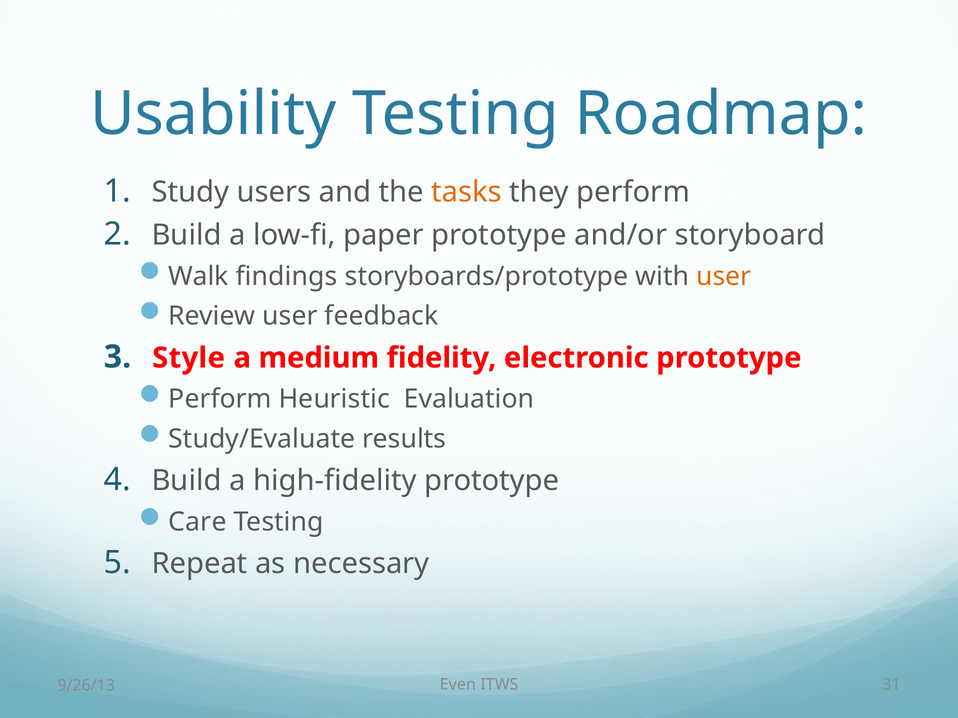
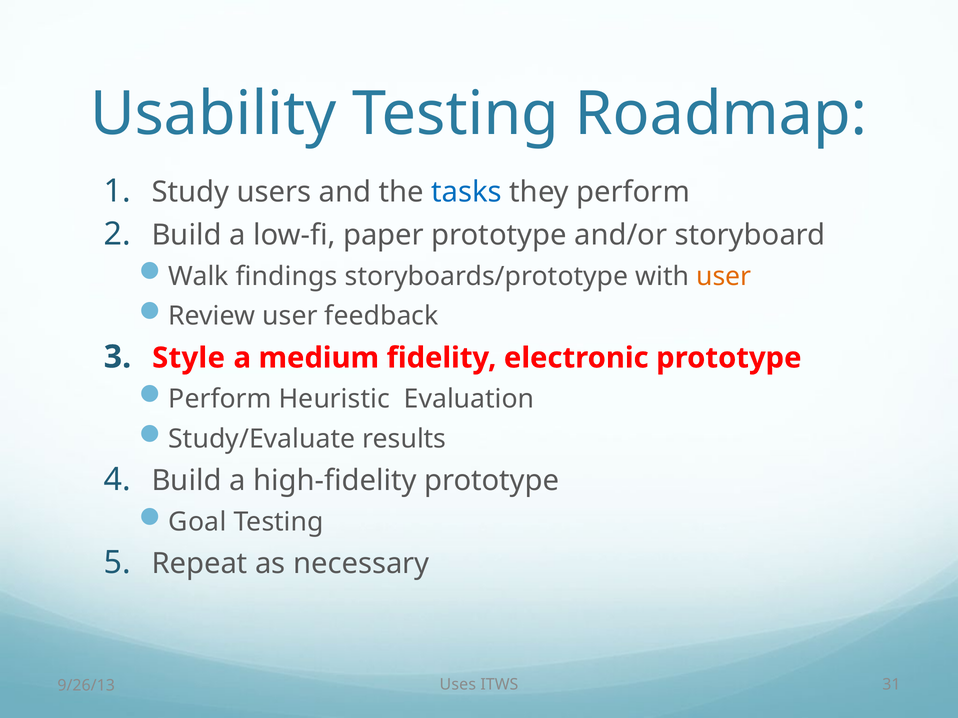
tasks colour: orange -> blue (467, 192)
Care: Care -> Goal (197, 522)
Even: Even -> Uses (458, 685)
